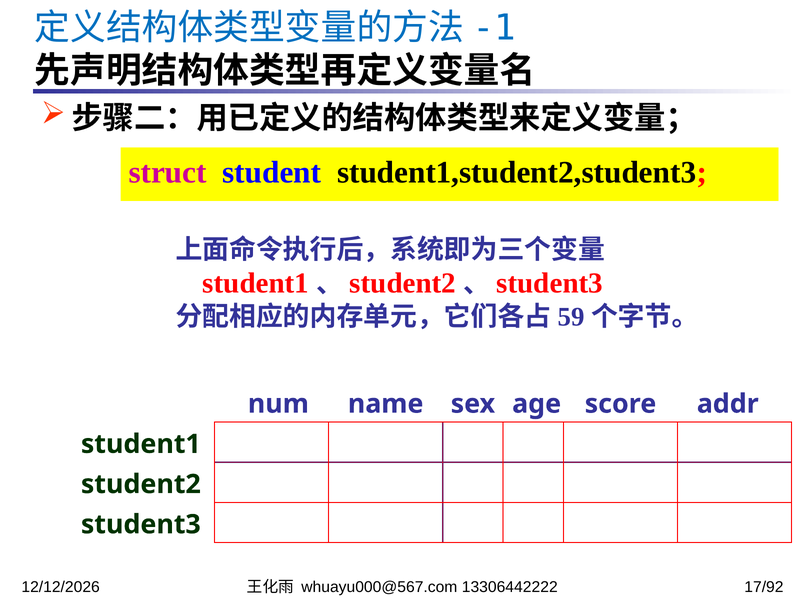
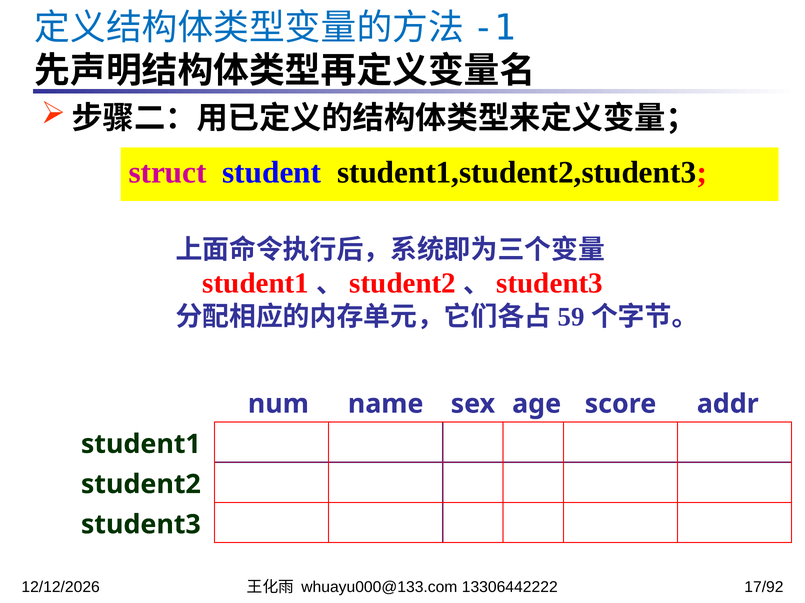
whuayu000@567.com: whuayu000@567.com -> whuayu000@133.com (379, 588)
